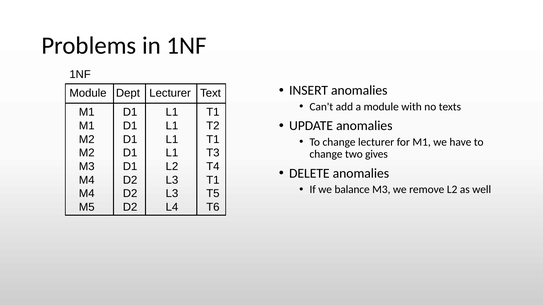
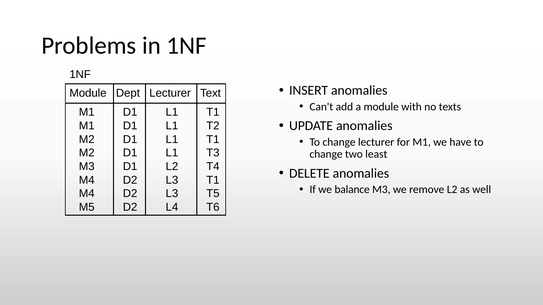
gives: gives -> least (376, 154)
